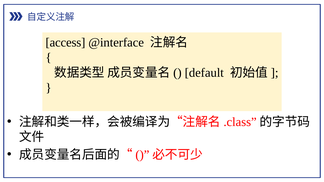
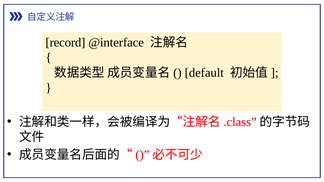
access: access -> record (65, 42)
